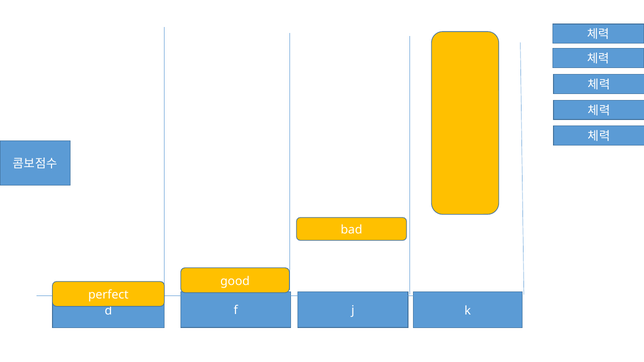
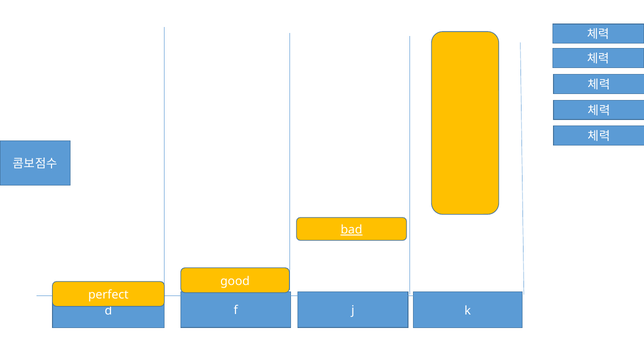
bad underline: none -> present (352, 230)
